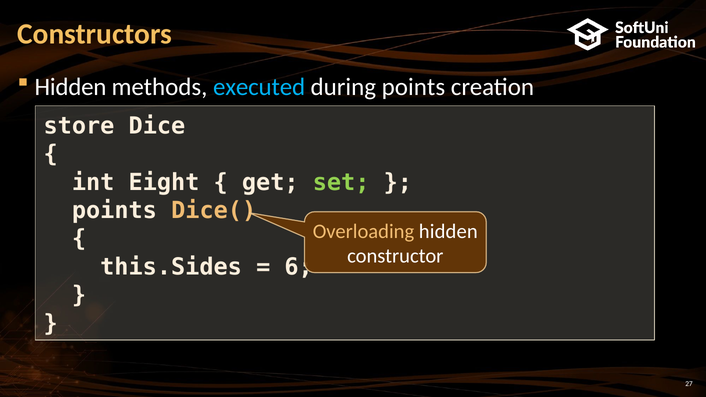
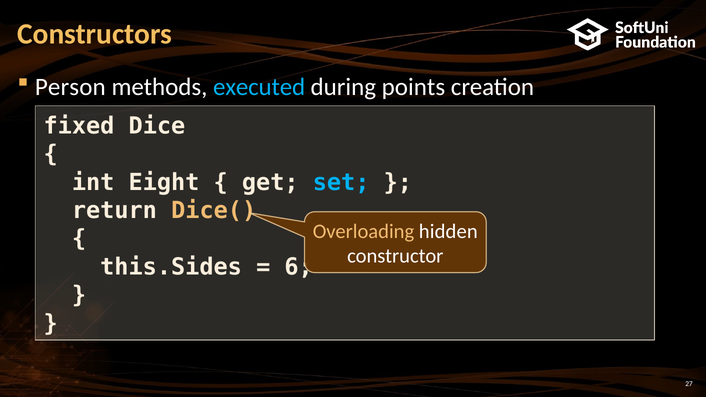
Hidden: Hidden -> Person (70, 87)
store: store -> fixed (79, 126)
set colour: light green -> light blue (341, 182)
points: points -> return (114, 211)
